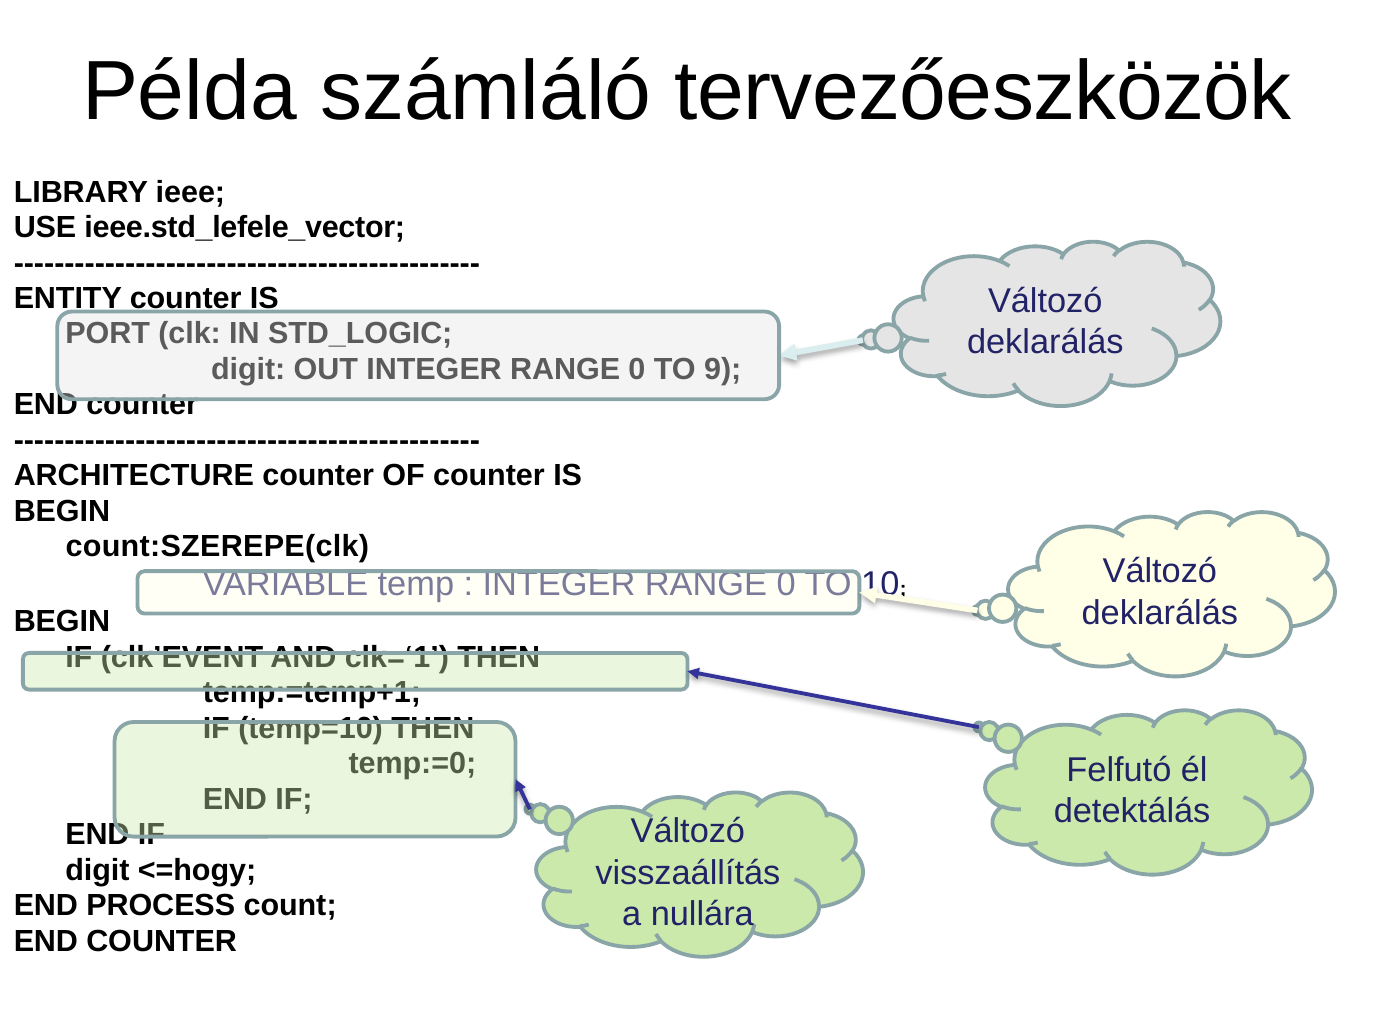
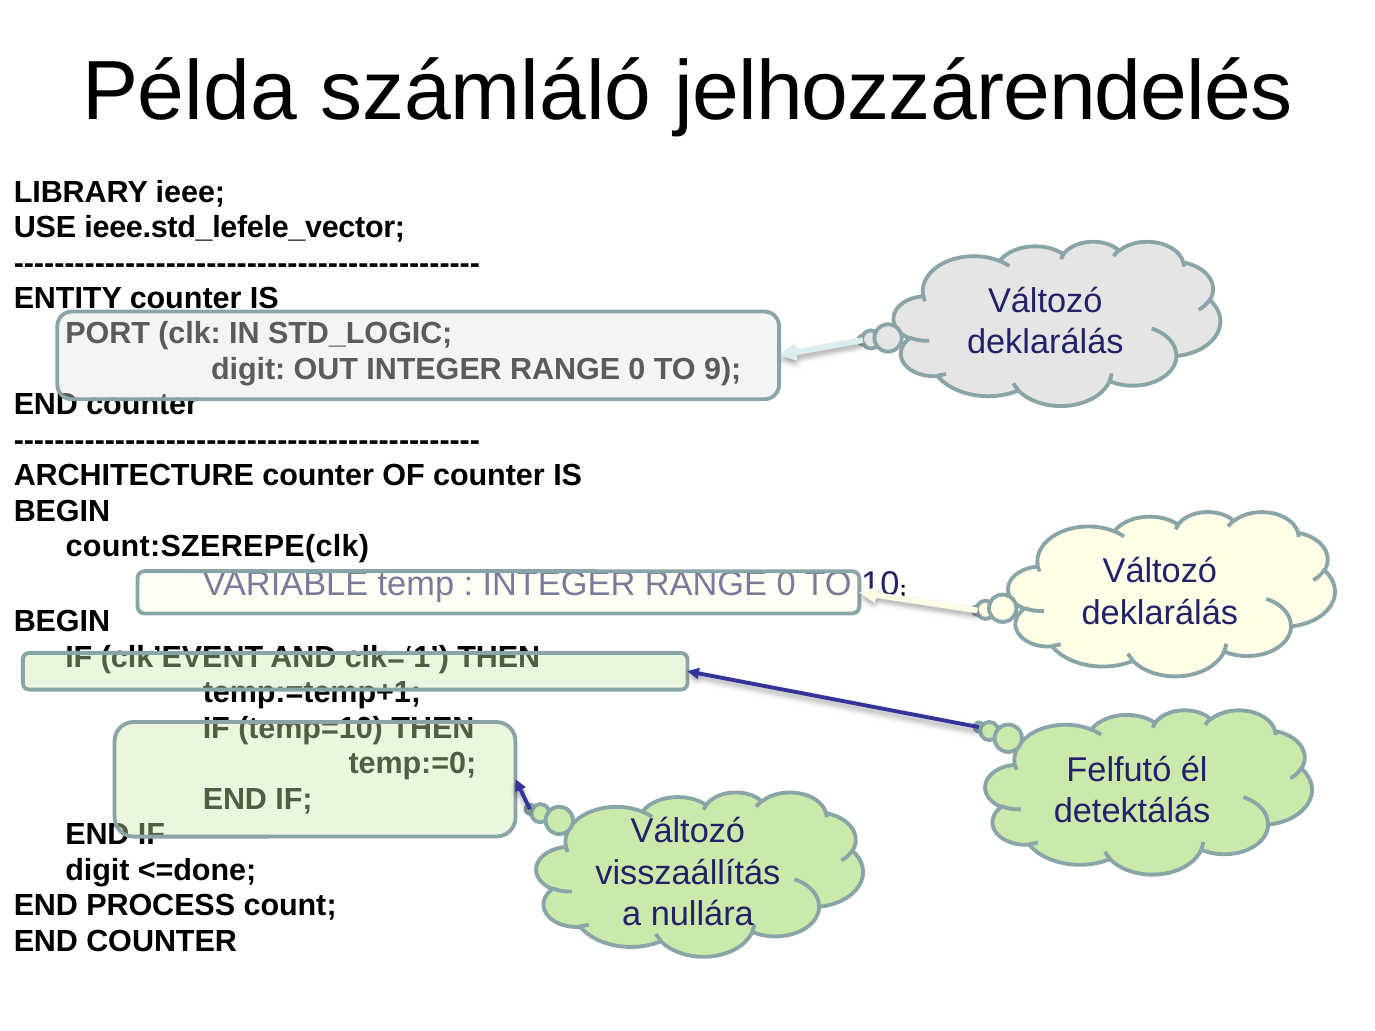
tervezőeszközök: tervezőeszközök -> jelhozzárendelés (983, 92)
<=hogy: <=hogy -> <=done (197, 870)
